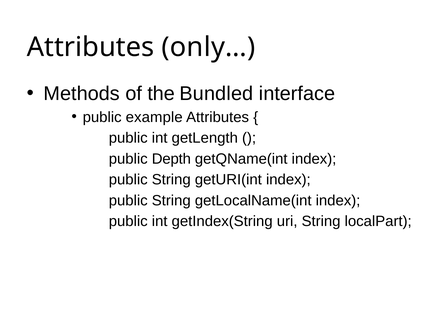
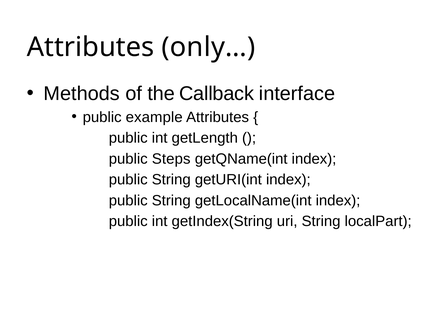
Bundled: Bundled -> Callback (217, 94)
Depth: Depth -> Steps (171, 159)
